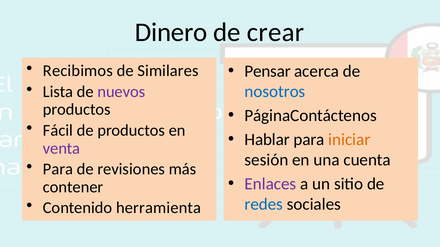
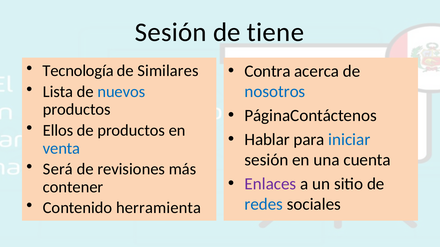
Dinero: Dinero -> Sesión (171, 32)
crear: crear -> tiene (276, 32)
Recibimos: Recibimos -> Tecnología (78, 71)
Pensar: Pensar -> Contra (268, 71)
nuevos colour: purple -> blue (121, 92)
Fácil: Fácil -> Ellos (58, 131)
iniciar colour: orange -> blue (349, 140)
venta colour: purple -> blue (62, 149)
Para: Para -> Será (58, 169)
